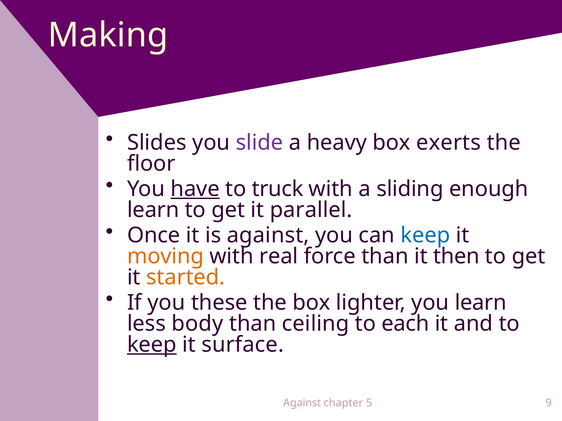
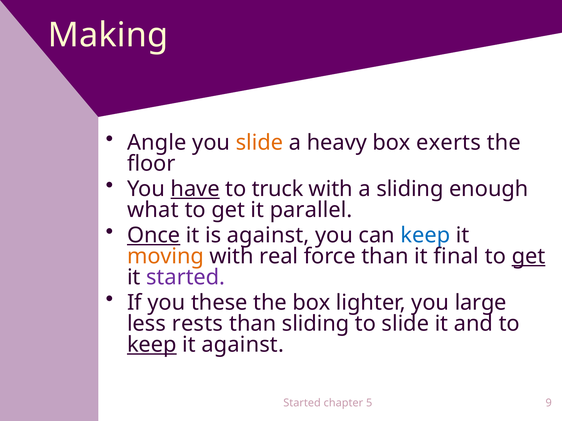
Slides: Slides -> Angle (157, 143)
slide colour: purple -> orange (259, 143)
learn: learn -> what (153, 210)
Once underline: none -> present (154, 236)
then: then -> final (456, 257)
get underline: none -> present (528, 257)
started colour: orange -> purple (186, 278)
you learn: learn -> large (481, 303)
body: body -> rests (197, 324)
than ceiling: ceiling -> sliding (316, 324)
to each: each -> slide (405, 324)
it surface: surface -> against (243, 345)
Against: Against -> Started (302, 404)
